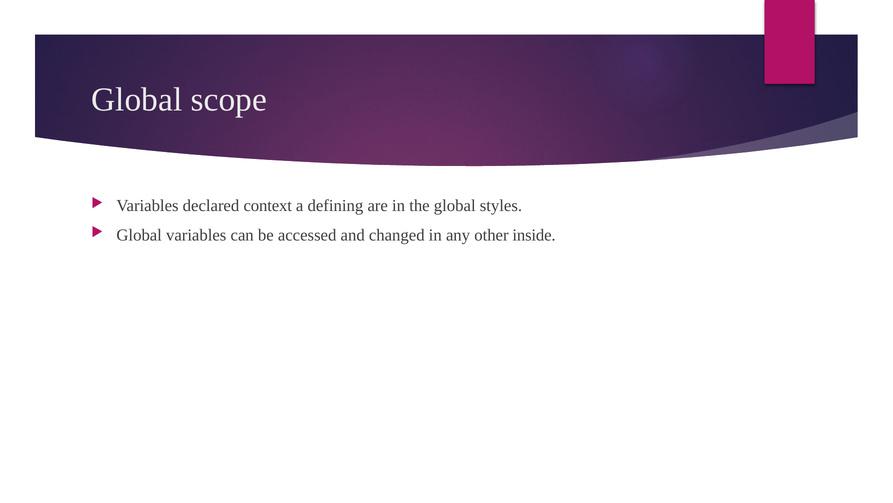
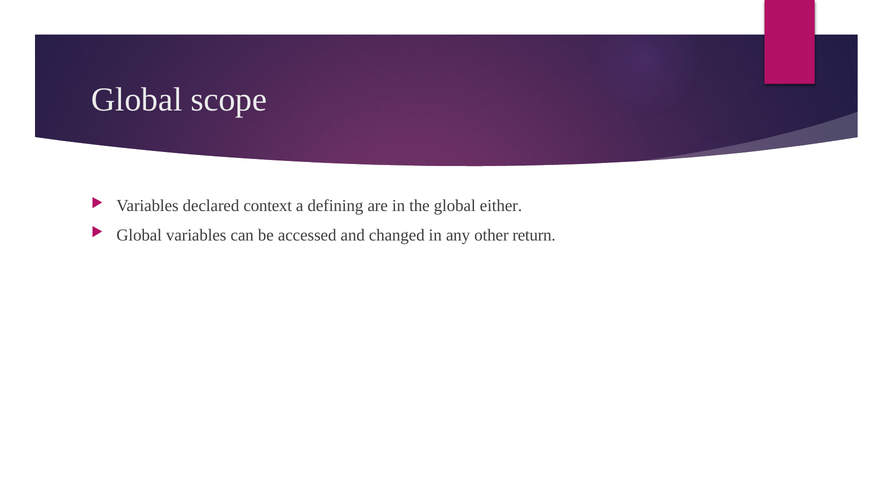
styles: styles -> either (501, 205)
inside: inside -> return (534, 235)
